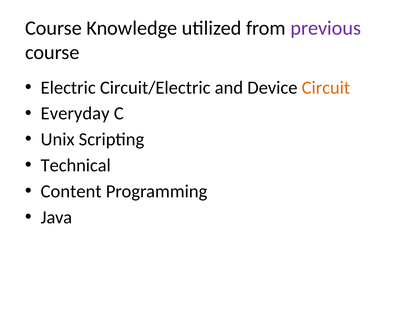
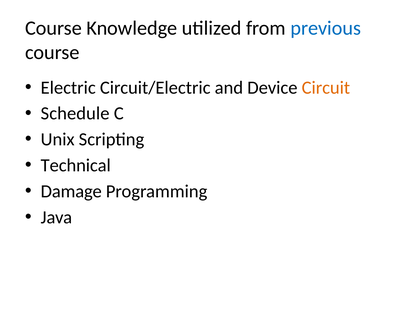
previous colour: purple -> blue (326, 28)
Everyday: Everyday -> Schedule (75, 113)
Content: Content -> Damage (71, 191)
